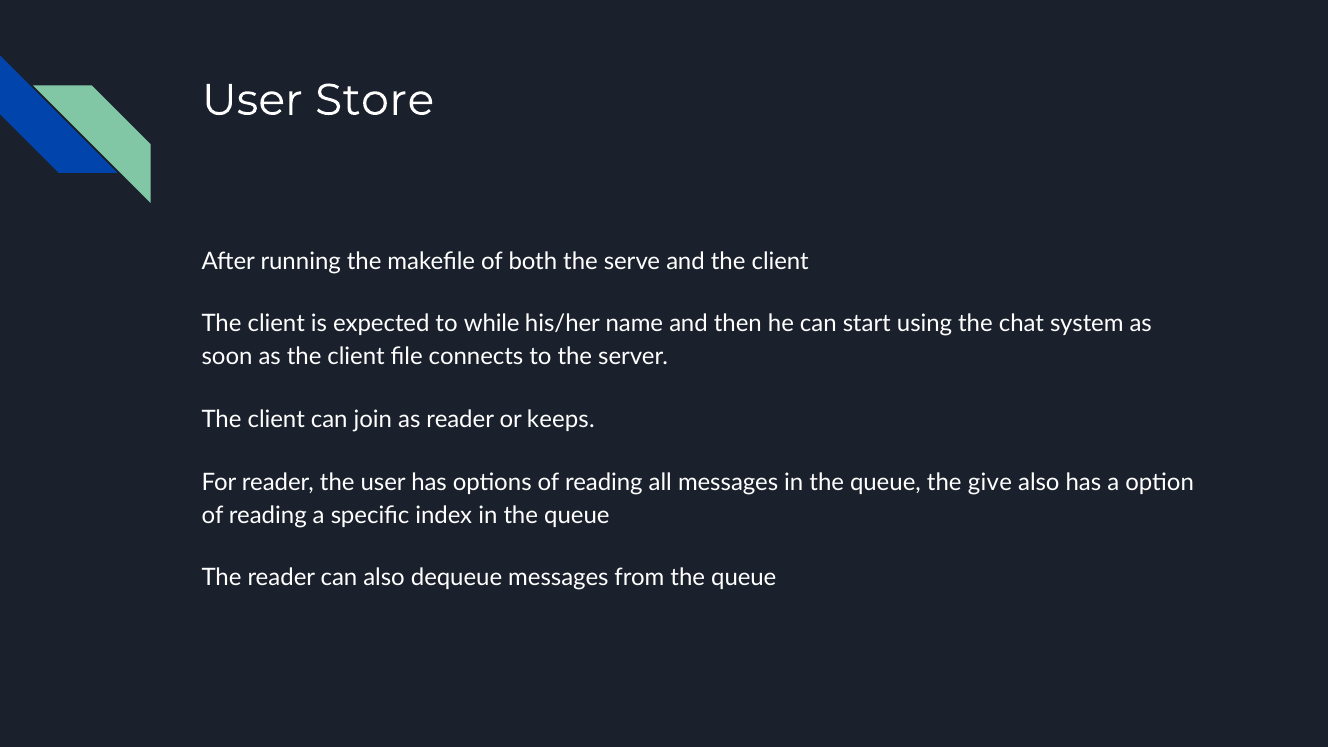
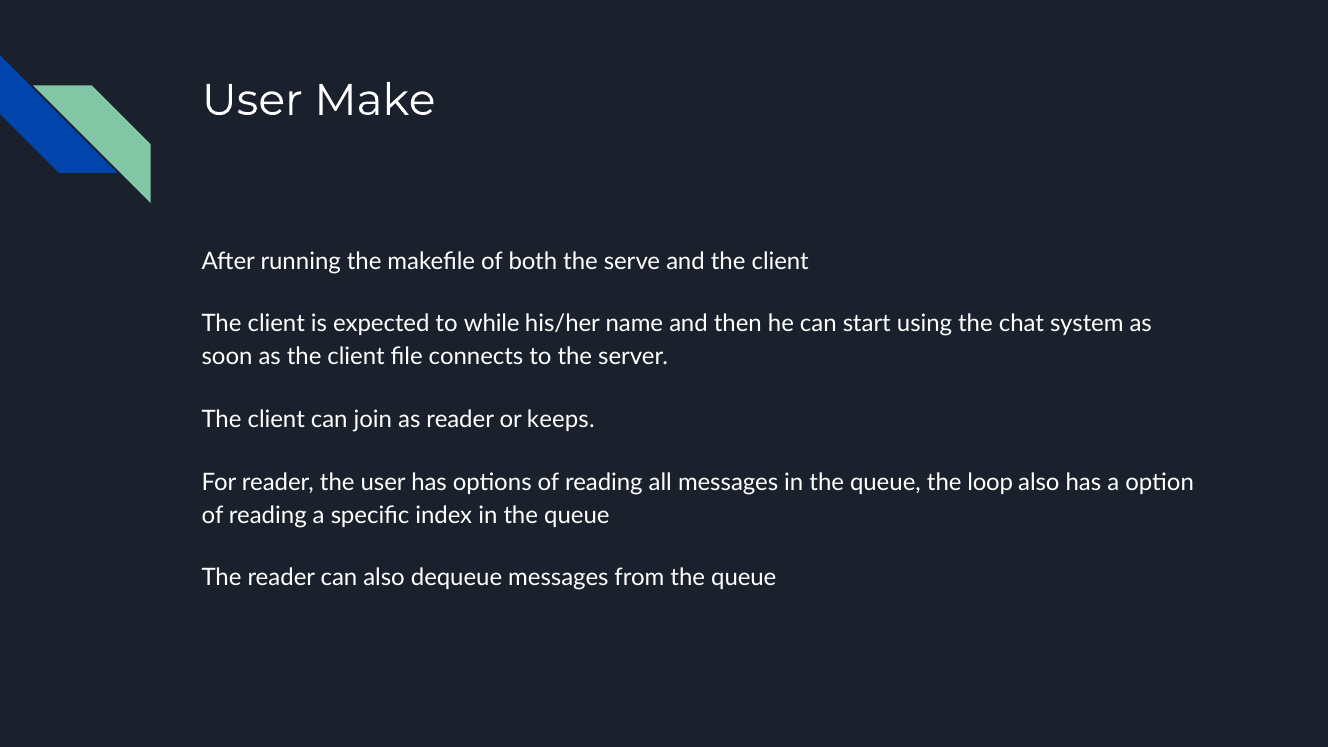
Store: Store -> Make (375, 100)
give: give -> loop (990, 482)
